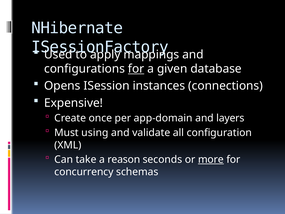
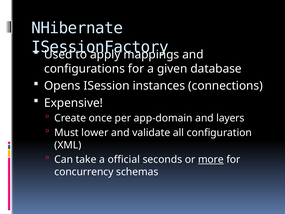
for underline: present -> none (136, 69)
using: using -> lower (95, 132)
reason: reason -> official (124, 159)
